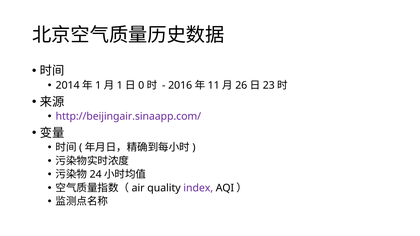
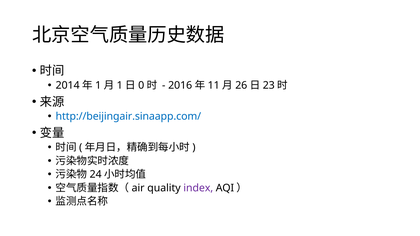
http://beijingair.sinaapp.com/ colour: purple -> blue (128, 117)
